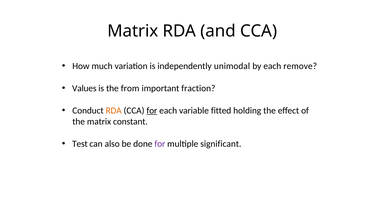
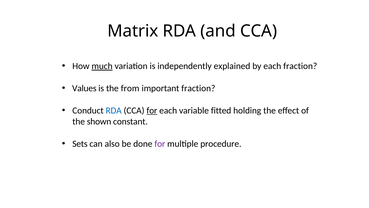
much underline: none -> present (102, 66)
unimodal: unimodal -> explained (232, 66)
each remove: remove -> fraction (300, 66)
RDA colour: orange -> blue (114, 110)
the matrix: matrix -> shown (99, 121)
Test: Test -> Sets (80, 143)
significant: significant -> procedure (221, 143)
